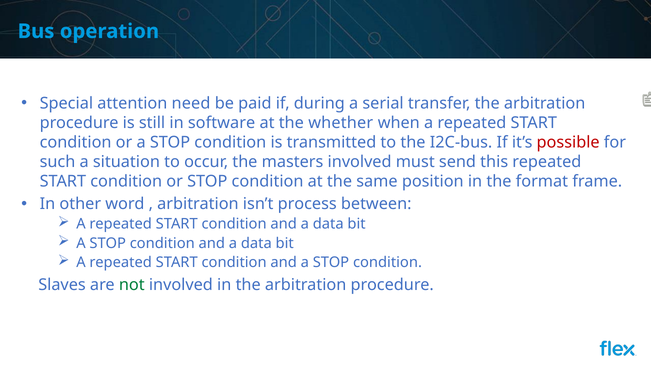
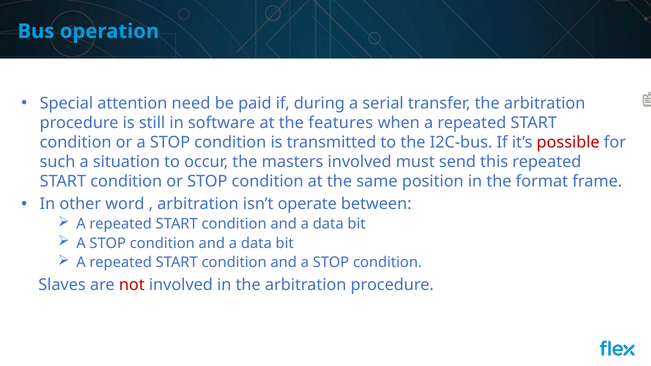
whether: whether -> features (341, 123)
process: process -> operate (307, 204)
not colour: green -> red (132, 285)
